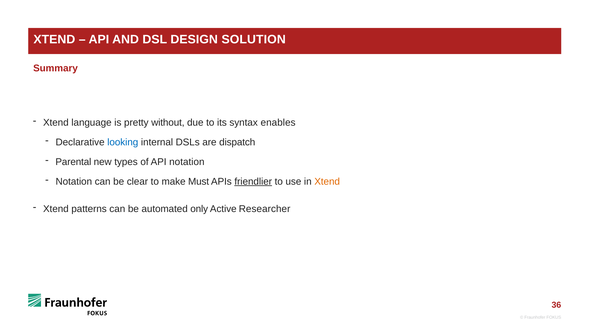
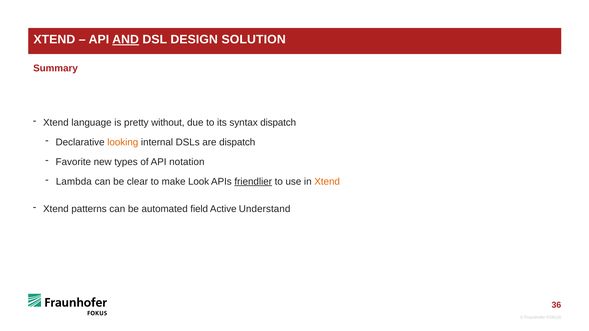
AND underline: none -> present (126, 40)
syntax enables: enables -> dispatch (278, 123)
looking colour: blue -> orange (123, 142)
Parental: Parental -> Favorite (73, 162)
Notation: Notation -> Lambda (74, 182)
Must: Must -> Look (199, 182)
only: only -> field (199, 209)
Researcher: Researcher -> Understand (265, 209)
